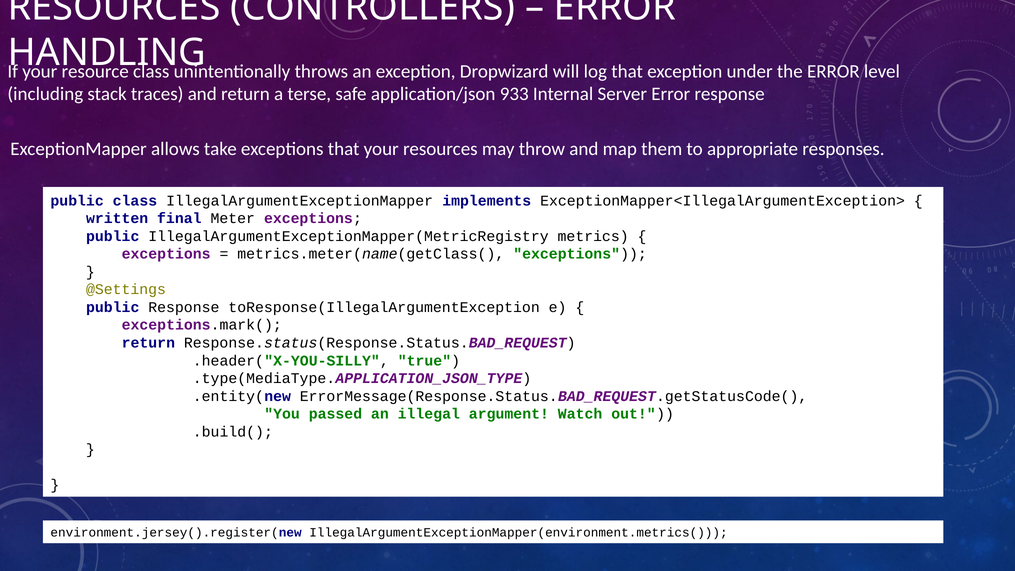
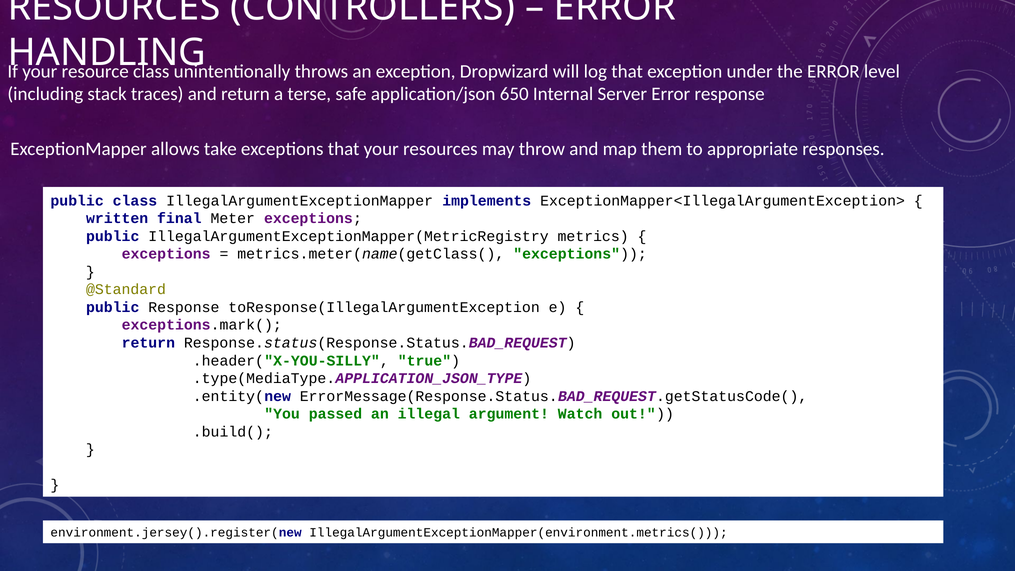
933: 933 -> 650 (514, 94)
@Settings: @Settings -> @Standard (126, 289)
